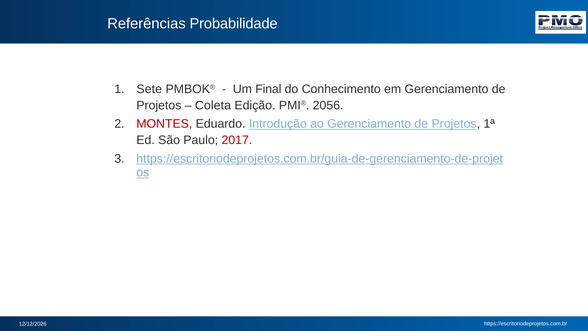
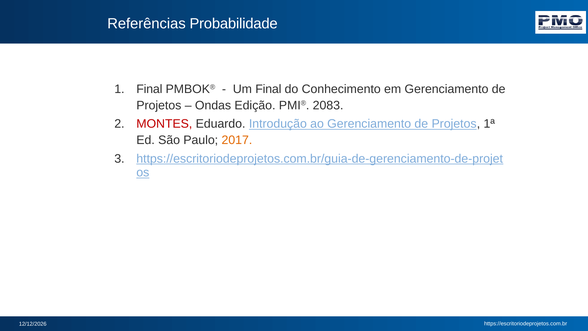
Sete: Sete -> Final (149, 89)
Coleta: Coleta -> Ondas (213, 105)
2056: 2056 -> 2083 (328, 105)
2017 colour: red -> orange (237, 140)
